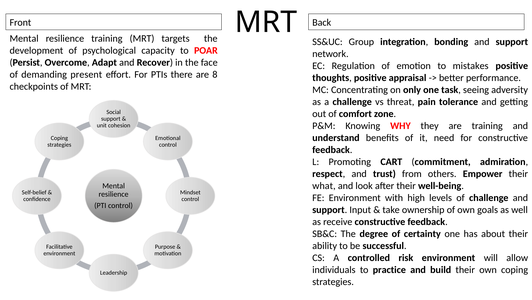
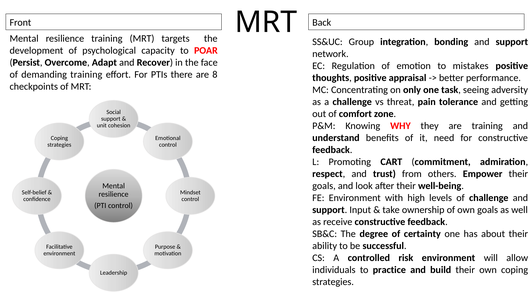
demanding present: present -> training (86, 74)
what: what -> goals (324, 186)
